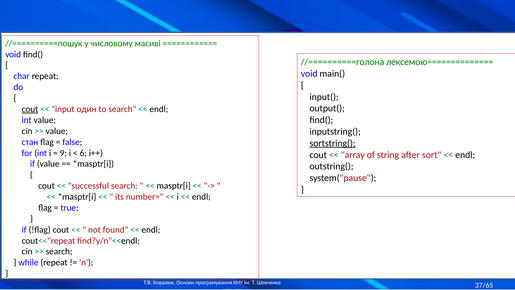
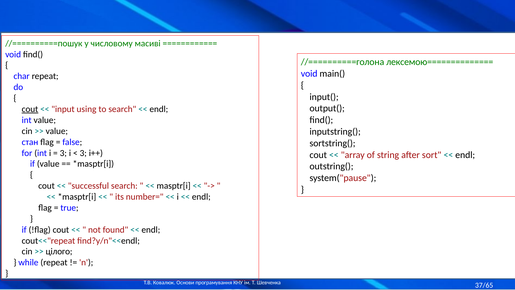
один: один -> using (87, 109)
sortstring( underline: present -> none (333, 143)
9: 9 -> 3 (63, 153)
6: 6 -> 3 (83, 153)
search: search -> цілого (59, 251)
